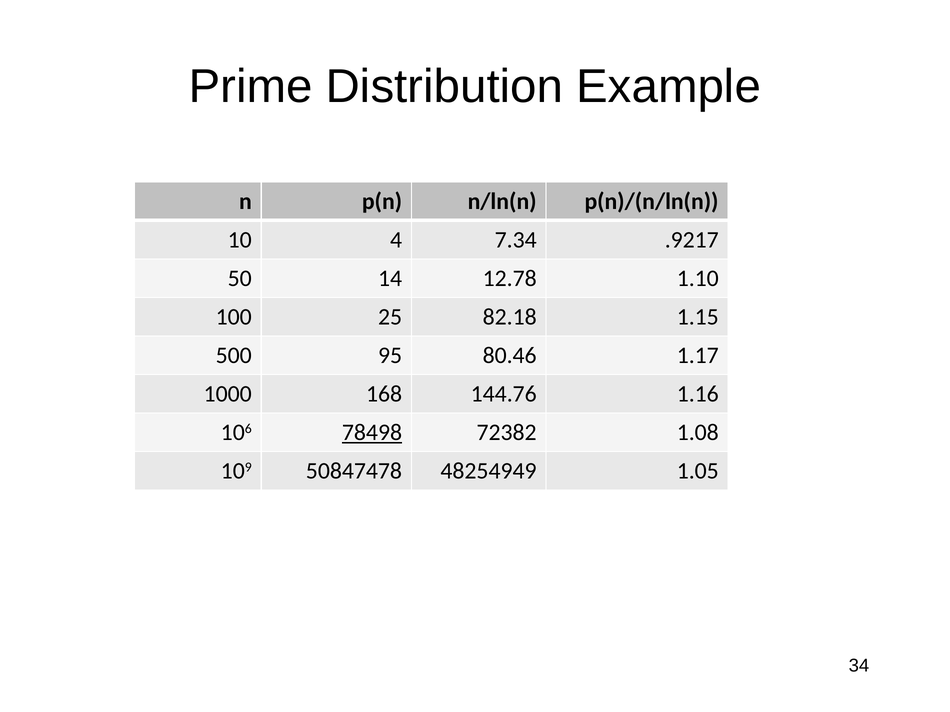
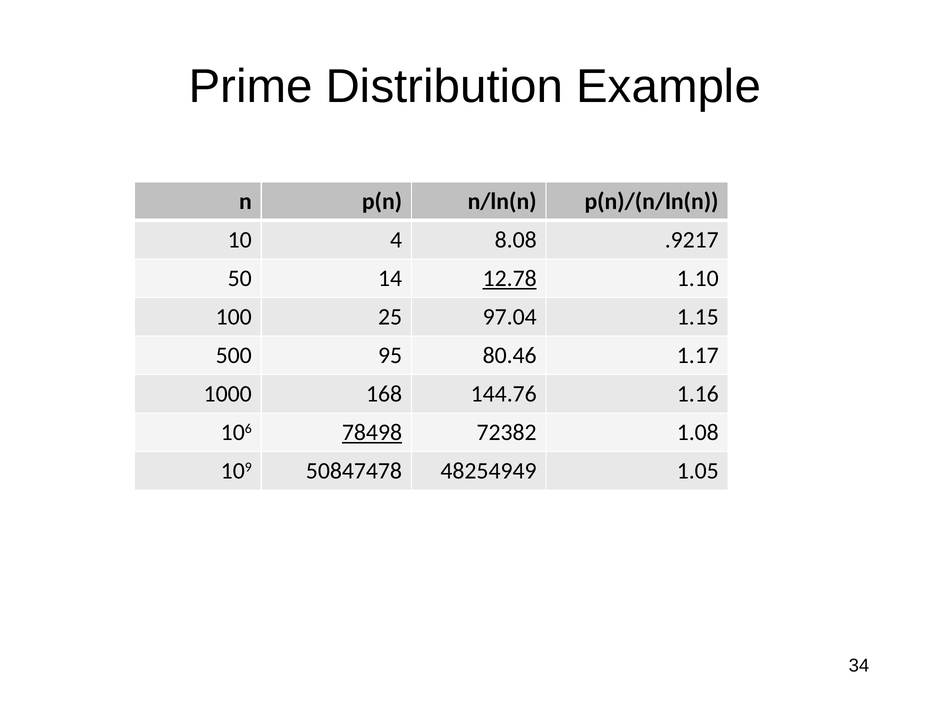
7.34: 7.34 -> 8.08 (516, 240)
12.78 underline: none -> present (510, 279)
82.18: 82.18 -> 97.04 (510, 317)
